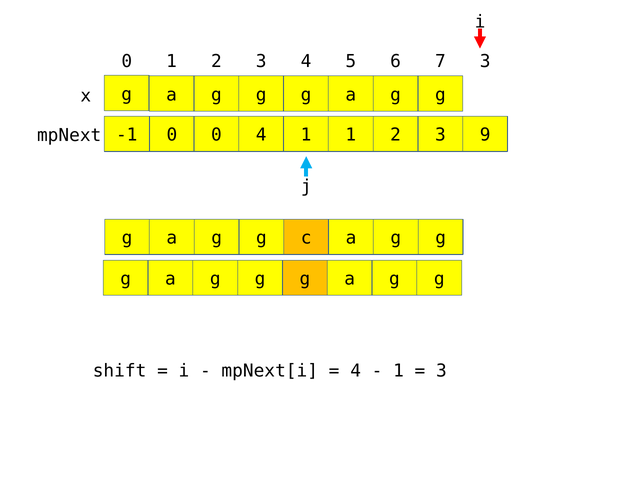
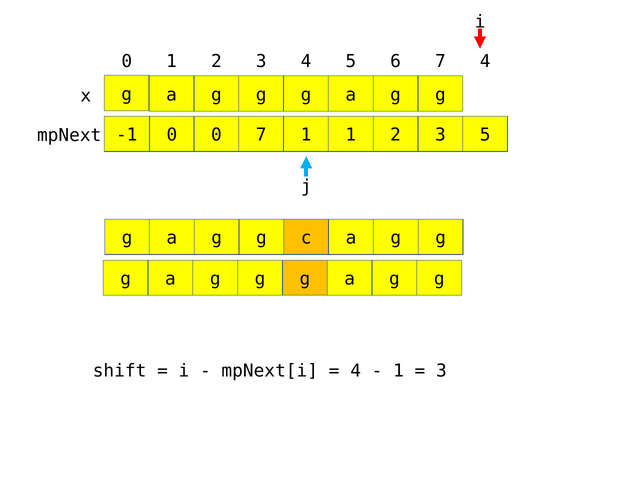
7 3: 3 -> 4 (485, 61)
0 4: 4 -> 7 (261, 135)
3 9: 9 -> 5 (485, 135)
